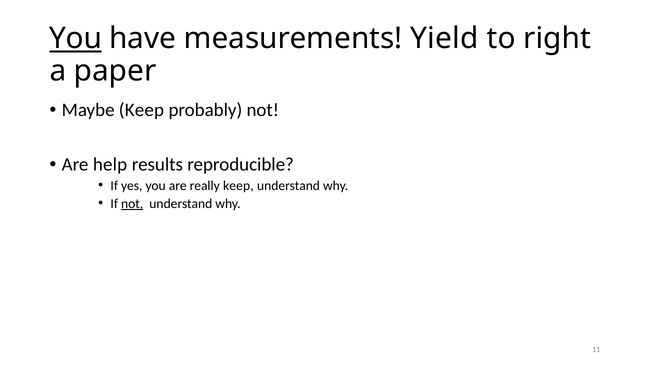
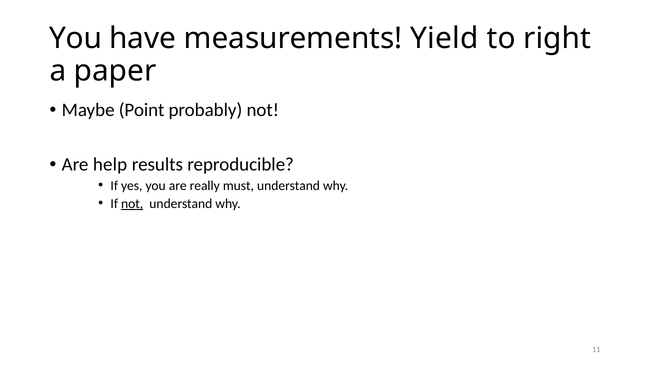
You underline: present -> none (76, 39)
Maybe Keep: Keep -> Point (142, 110)
really keep: keep -> must (238, 185)
